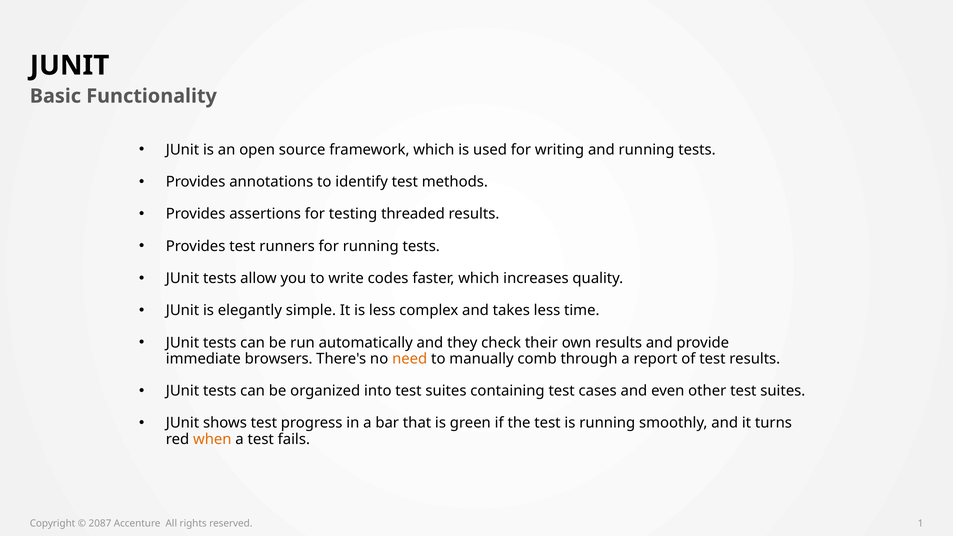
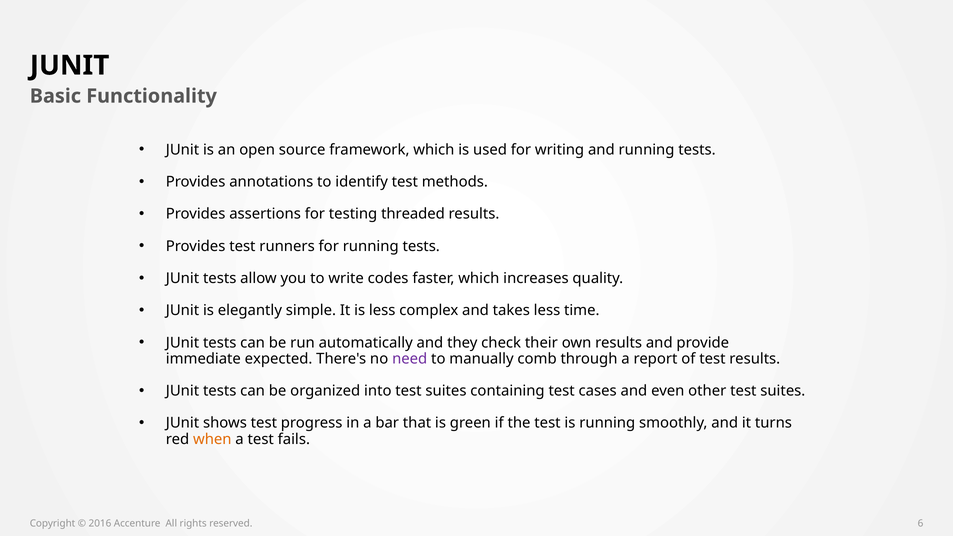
browsers: browsers -> expected (279, 359)
need colour: orange -> purple (410, 359)
2087: 2087 -> 2016 (100, 523)
1: 1 -> 6 (920, 523)
